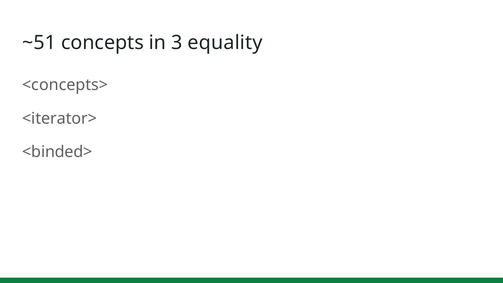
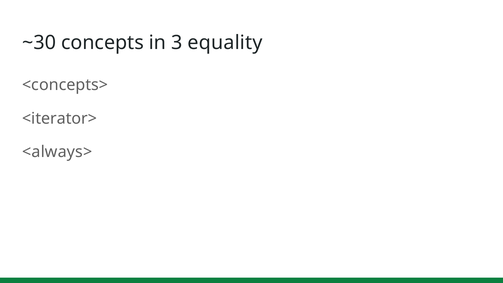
~51: ~51 -> ~30 (39, 43)
<binded>: <binded> -> <always> (57, 152)
